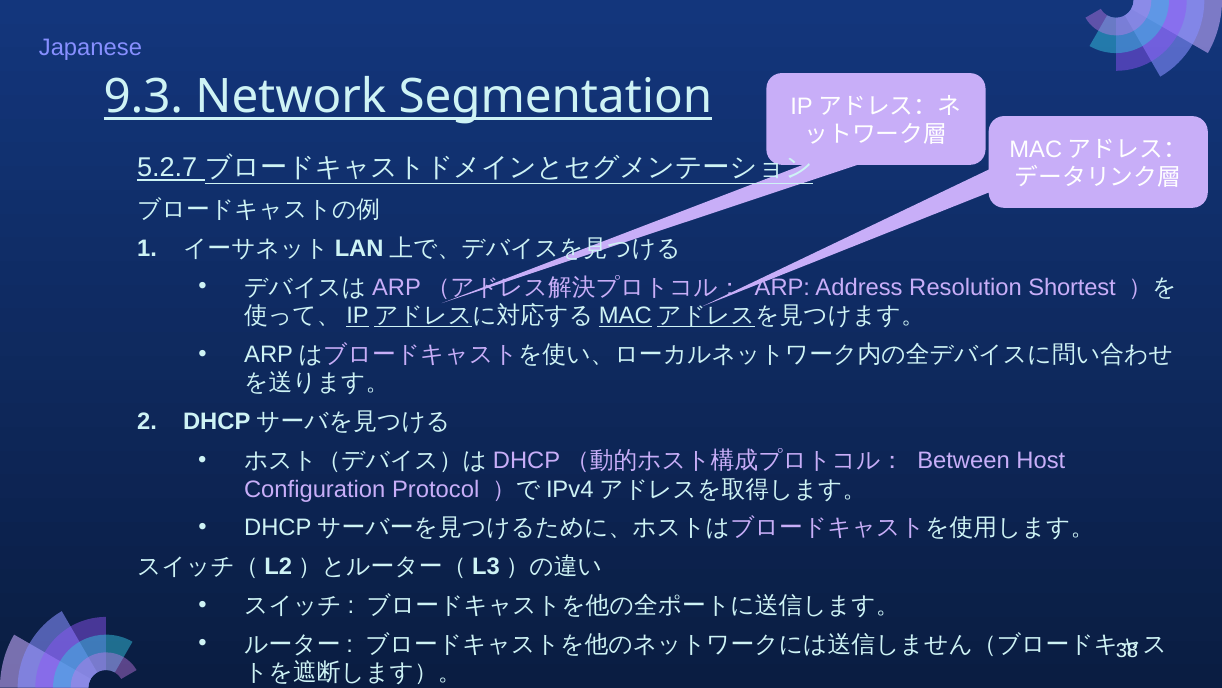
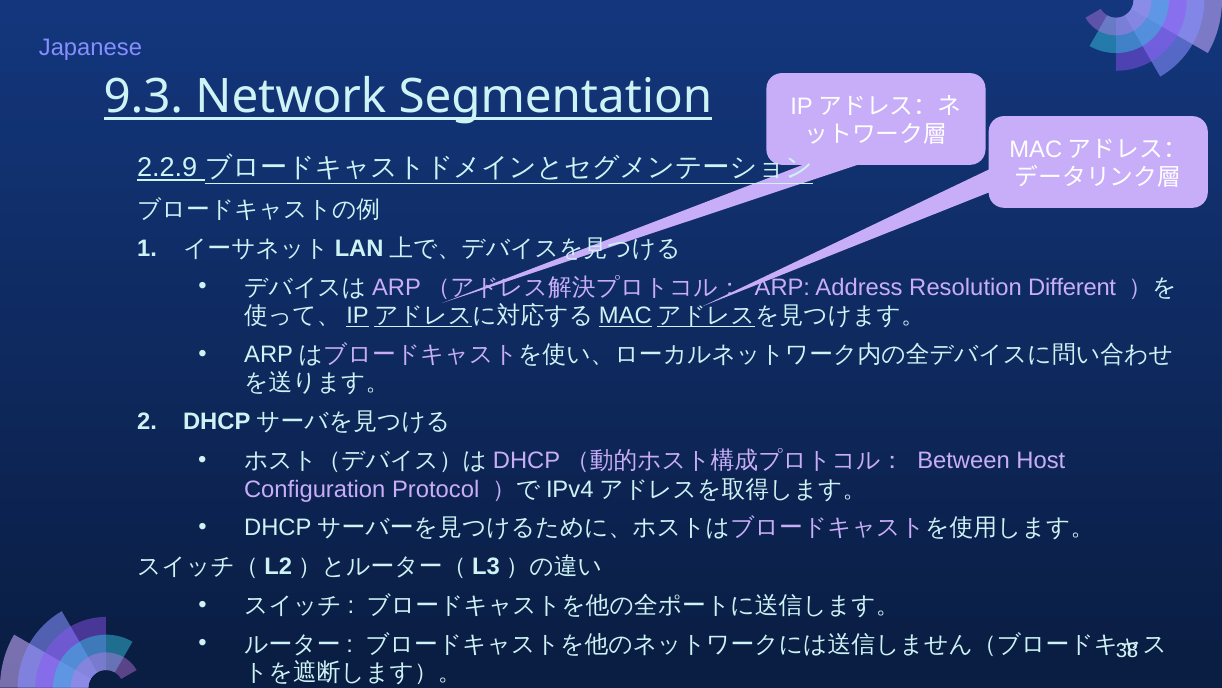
5.2.7: 5.2.7 -> 2.2.9 (167, 168)
Shortest: Shortest -> Different (1072, 287)
